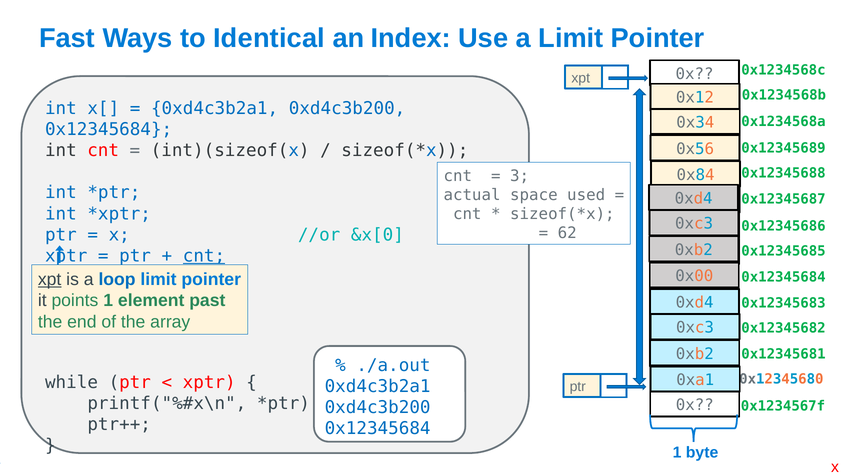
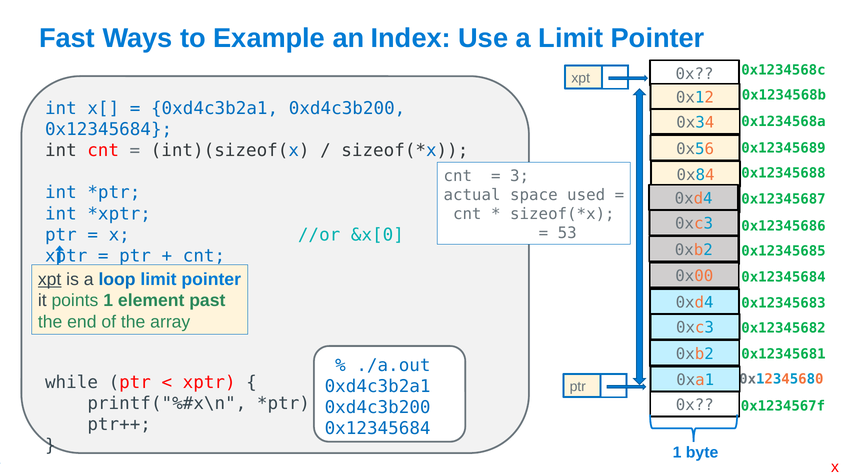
Identical: Identical -> Example (269, 38)
62: 62 -> 53 (567, 233)
cnt underline: present -> none (204, 256)
